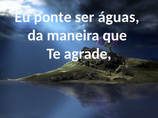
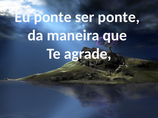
ser águas: águas -> ponte (119, 17)
